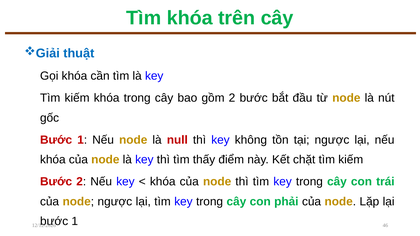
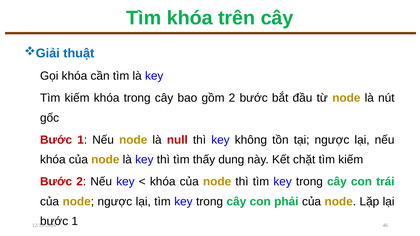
điểm: điểm -> dung (231, 160)
